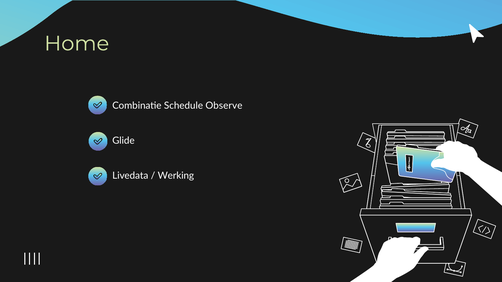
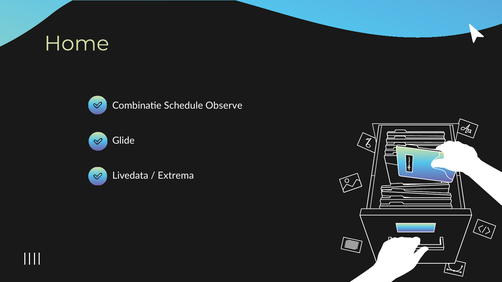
Werking: Werking -> Extrema (176, 176)
